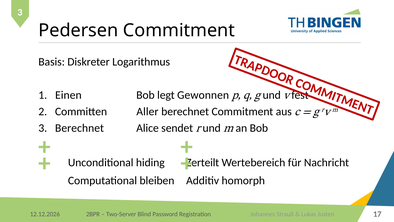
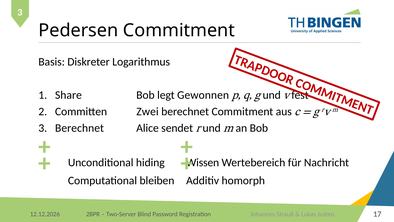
Einen: Einen -> Share (68, 95)
Aller: Aller -> Zwei (147, 111)
Zerteilt: Zerteilt -> Wissen (203, 162)
